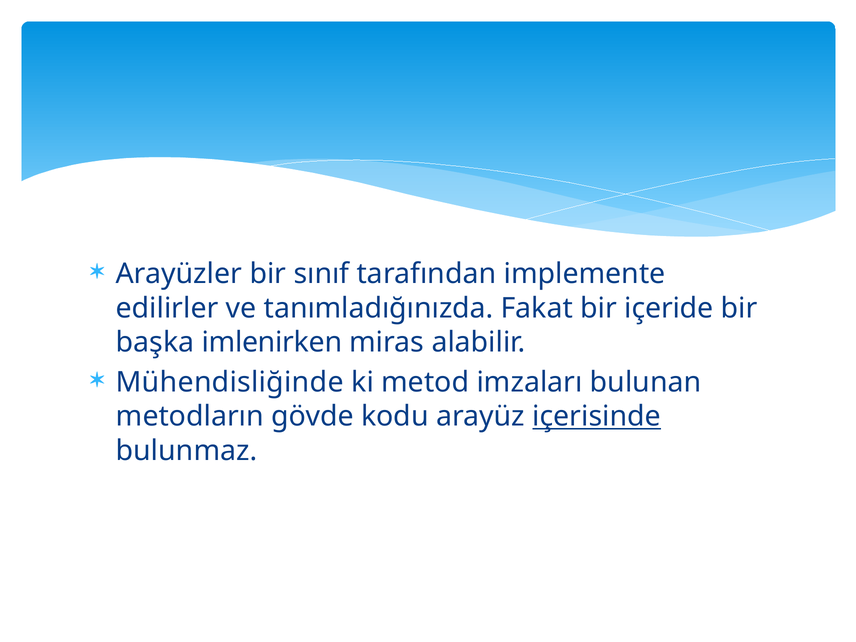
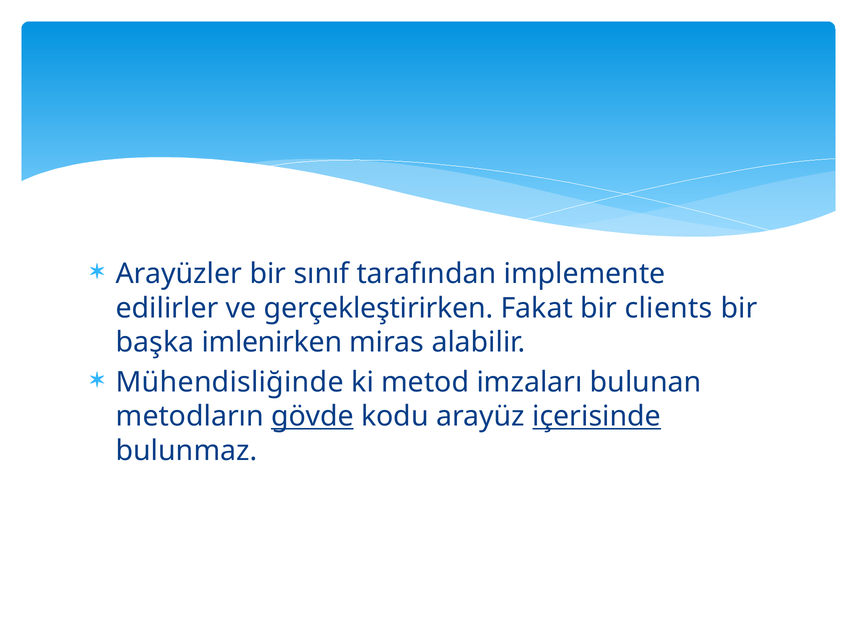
tanımladığınızda: tanımladığınızda -> gerçekleştirirken (379, 308)
içeride: içeride -> clients (669, 308)
gövde underline: none -> present (312, 417)
